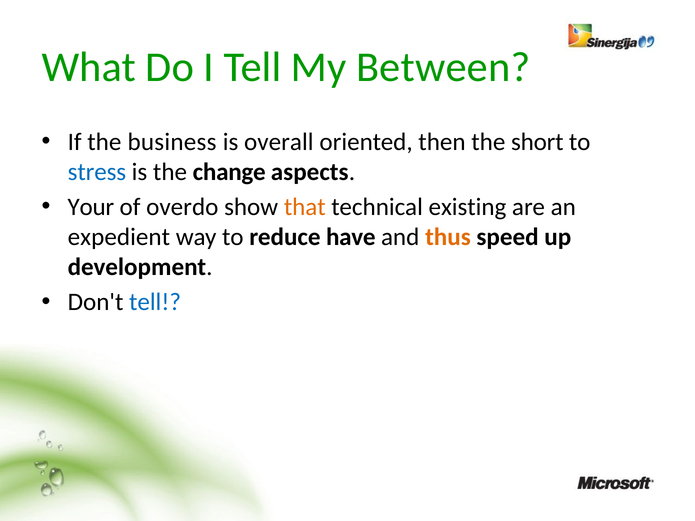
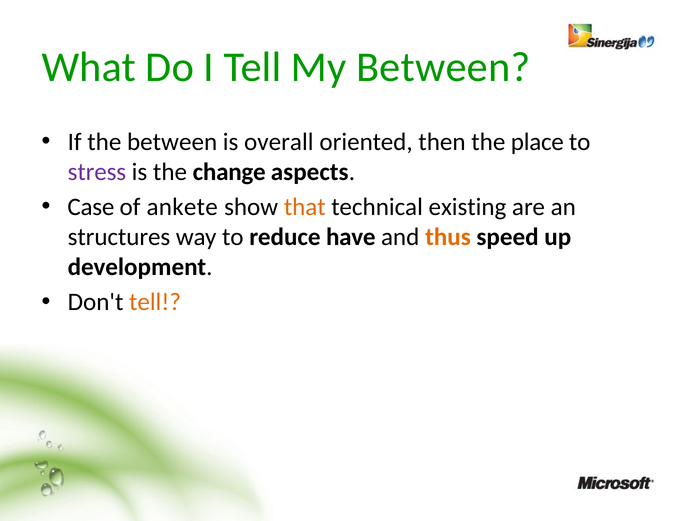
the business: business -> between (172, 142)
short: short -> place (537, 142)
stress colour: blue -> purple (97, 172)
Your: Your -> Case (91, 207)
overdo: overdo -> ankete (182, 207)
expedient: expedient -> structures (119, 237)
tell colour: blue -> orange (155, 302)
